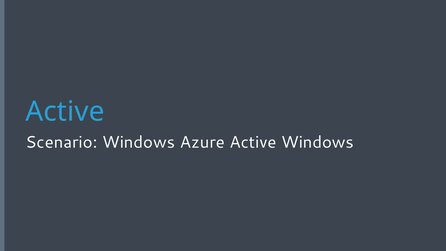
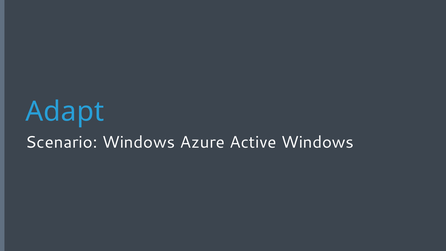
Active: Active -> Adapt (65, 111)
